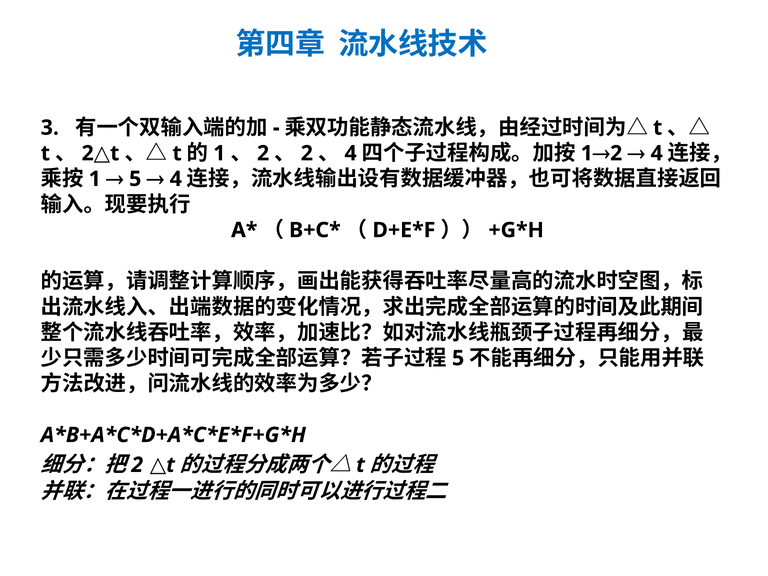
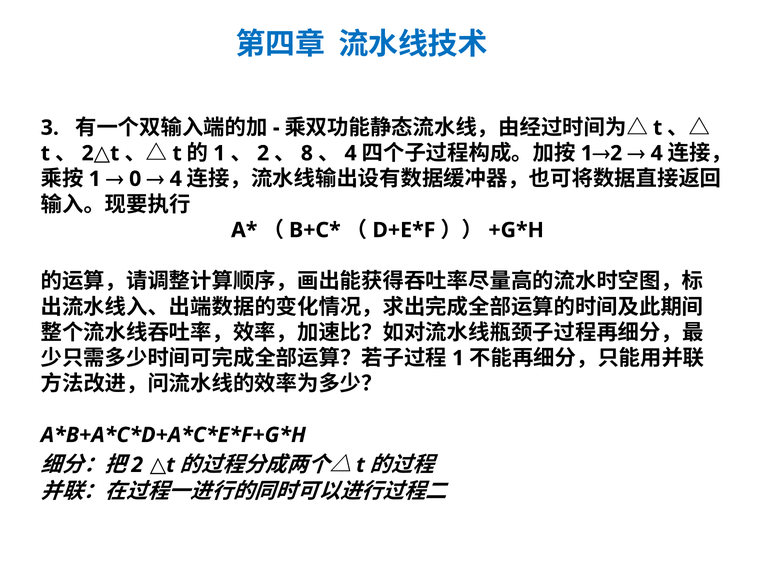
2: 2 -> 8 (307, 153)
5: 5 -> 0 (135, 179)
5: 5 -> 1 (458, 358)
